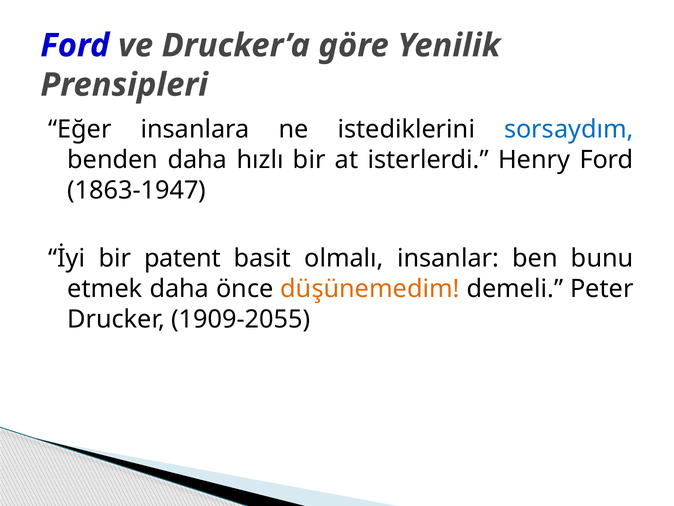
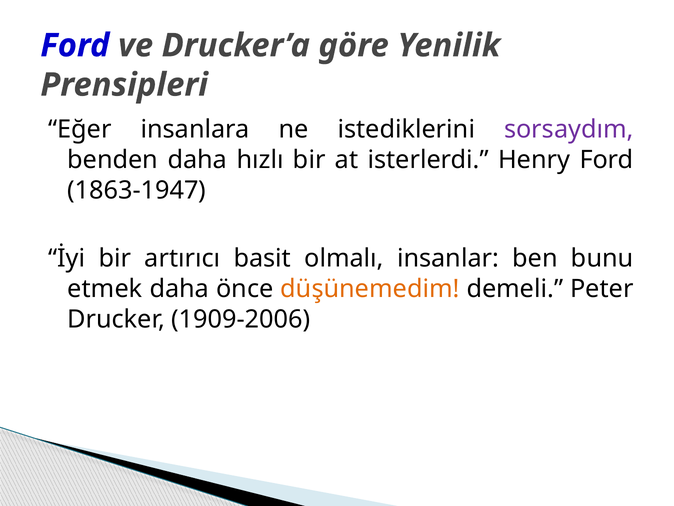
sorsaydım colour: blue -> purple (569, 129)
patent: patent -> artırıcı (182, 258)
1909-2055: 1909-2055 -> 1909-2006 (241, 319)
